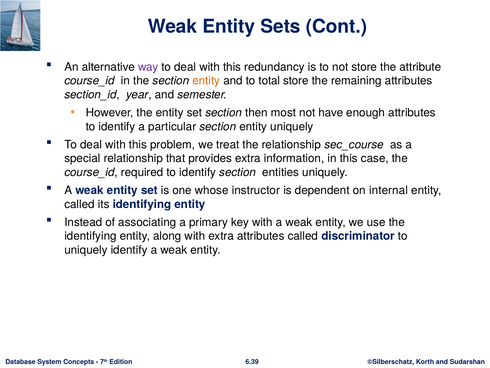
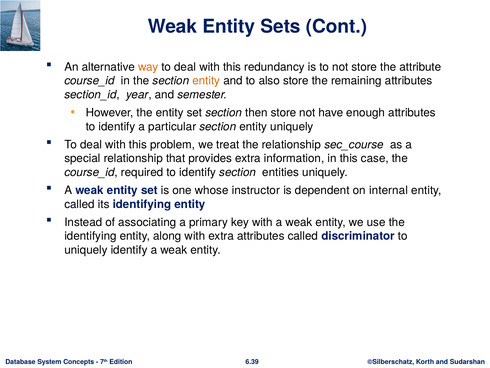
way colour: purple -> orange (148, 67)
total: total -> also (269, 81)
then most: most -> store (284, 113)
